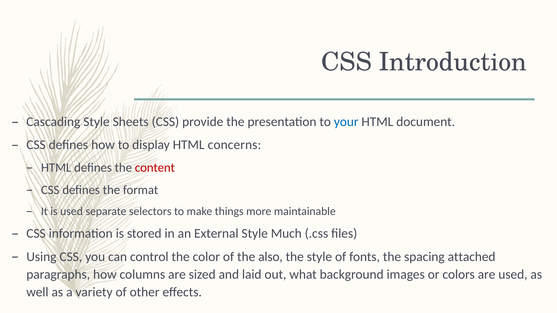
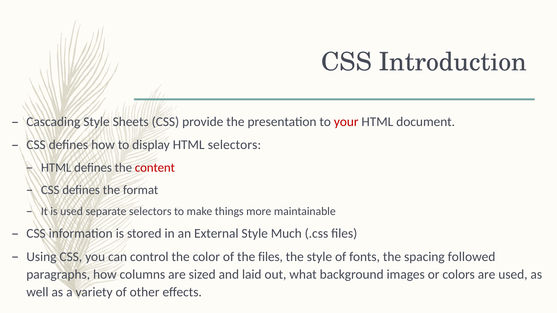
your colour: blue -> red (346, 122)
HTML concerns: concerns -> selectors (234, 145)
the also: also -> files (270, 257)
attached: attached -> followed (472, 257)
